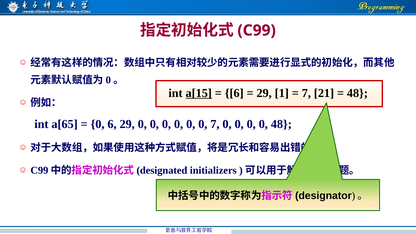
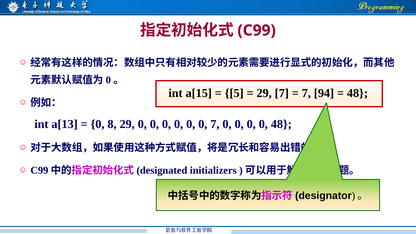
a[15 underline: present -> none (199, 93)
6: 6 -> 5 (234, 93)
29 1: 1 -> 7 (282, 93)
21: 21 -> 94 (324, 93)
a[65: a[65 -> a[13 (65, 124)
0 6: 6 -> 8 (112, 124)
